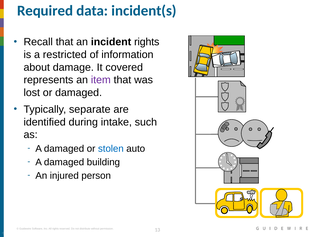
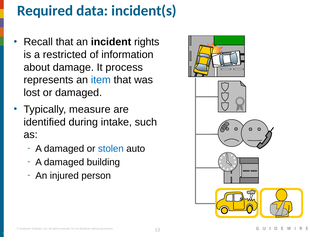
covered: covered -> process (124, 67)
item colour: purple -> blue (101, 80)
separate: separate -> measure (90, 109)
